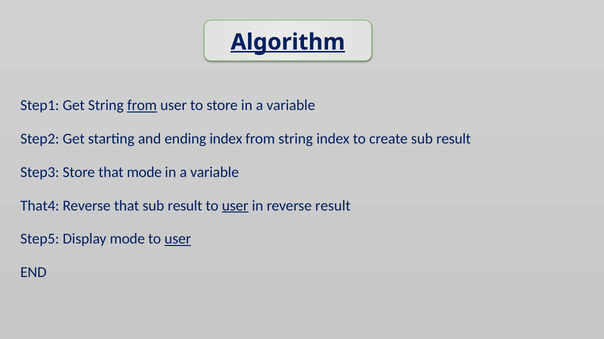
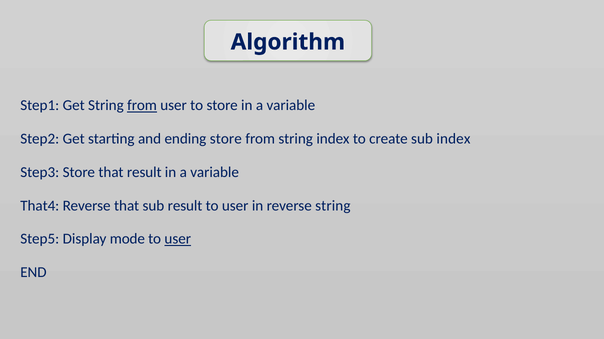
Algorithm underline: present -> none (288, 42)
ending index: index -> store (226, 139)
create sub result: result -> index (453, 139)
that mode: mode -> result (144, 173)
user underline: present -> none (235, 206)
reverse result: result -> string (333, 206)
